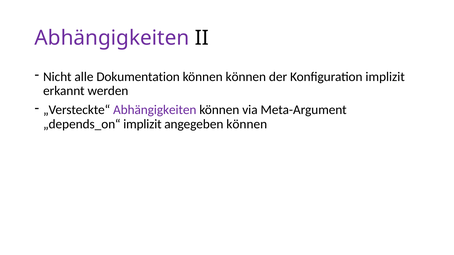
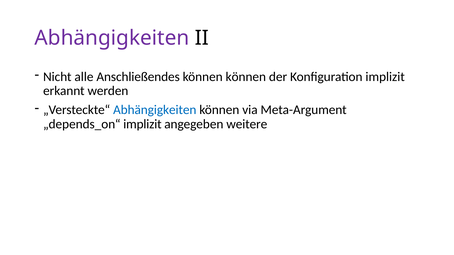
Dokumentation: Dokumentation -> Anschließendes (138, 77)
Abhängigkeiten colour: purple -> blue (155, 110)
angegeben können: können -> weitere (247, 124)
